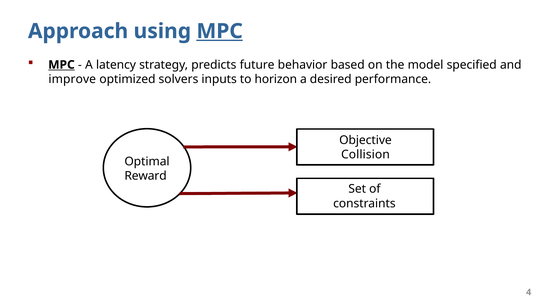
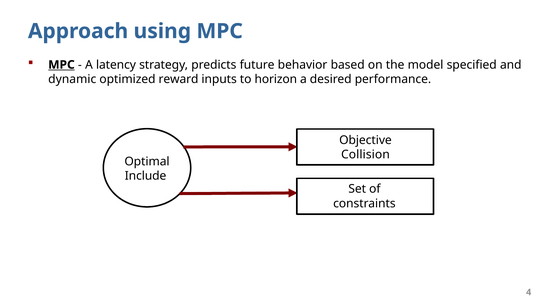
MPC underline: present -> none (220, 31)
improve: improve -> dynamic (72, 79)
solvers: solvers -> reward (179, 79)
Reward: Reward -> Include (146, 176)
